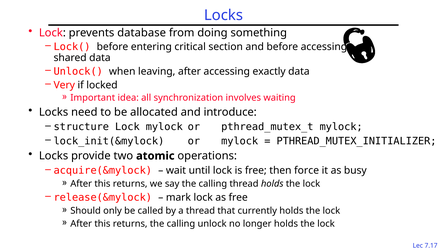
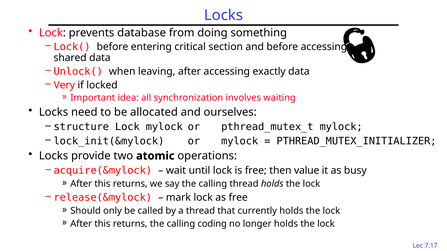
introduce: introduce -> ourselves (230, 112)
force: force -> value (307, 171)
unlock: unlock -> coding (212, 224)
